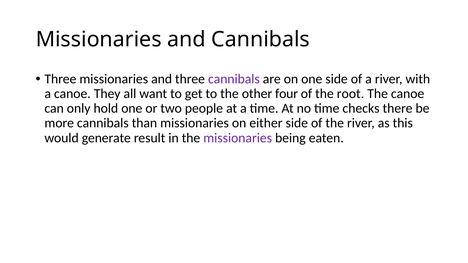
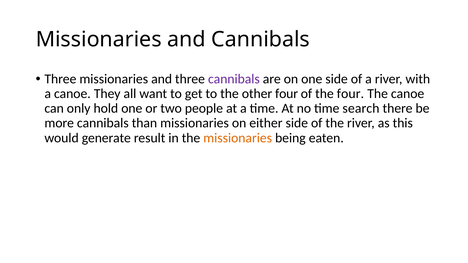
the root: root -> four (350, 94)
checks: checks -> search (361, 109)
missionaries colour: purple -> orange (238, 138)
